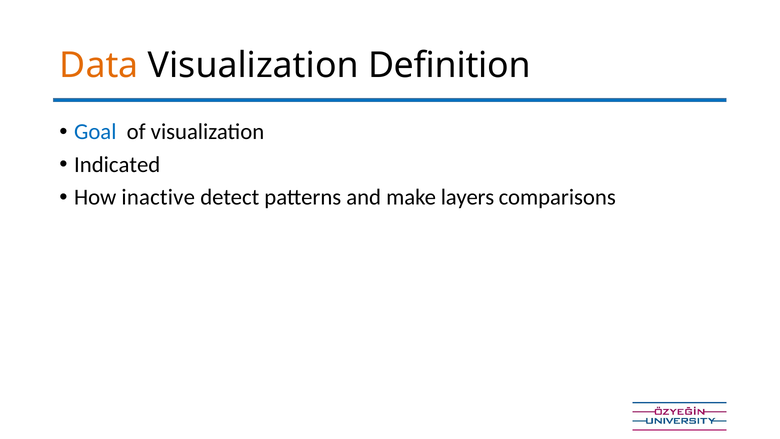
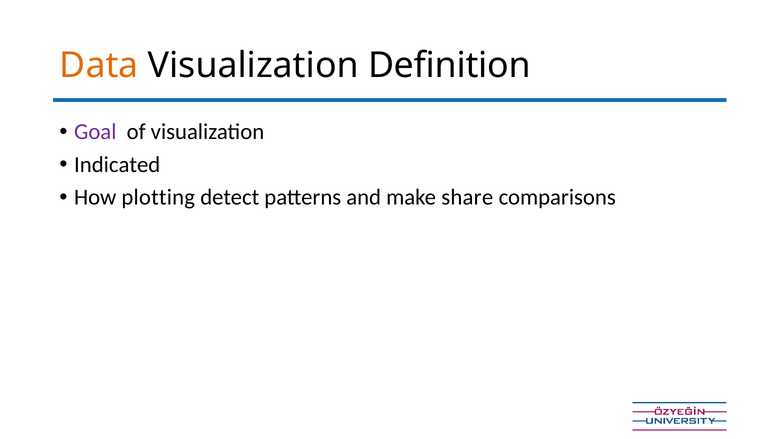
Goal colour: blue -> purple (95, 132)
inactive: inactive -> plotting (158, 197)
layers: layers -> share (467, 197)
